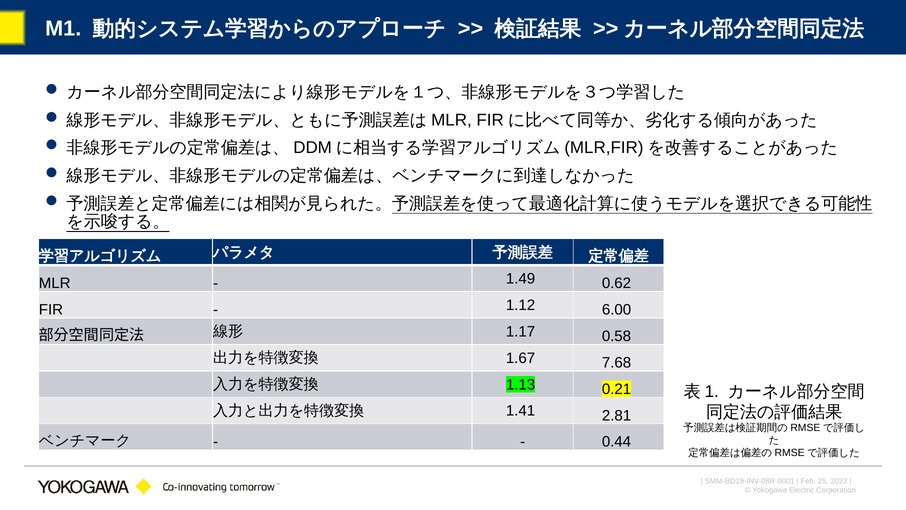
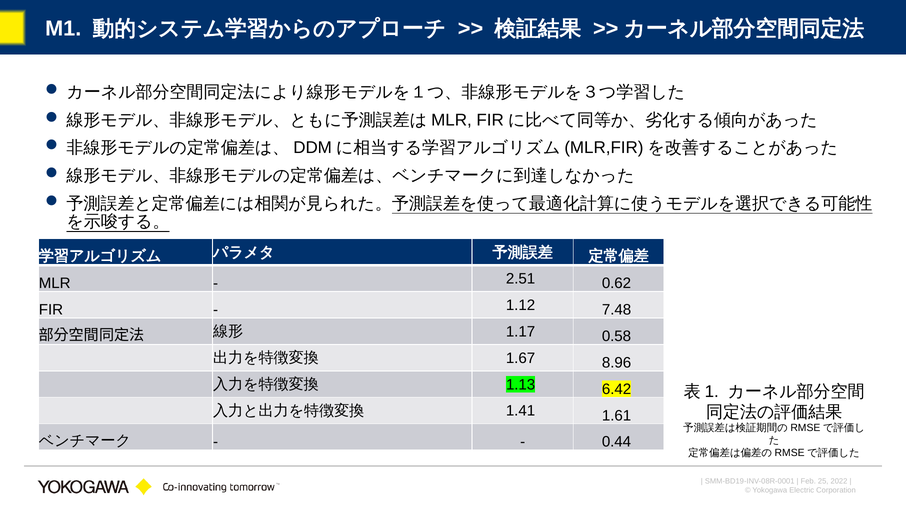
1.49: 1.49 -> 2.51 (521, 279)
6.00: 6.00 -> 7.48 (617, 310)
7.68: 7.68 -> 8.96 (617, 362)
0.21: 0.21 -> 6.42 (617, 389)
2.81: 2.81 -> 1.61 (617, 415)
